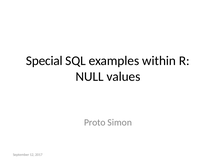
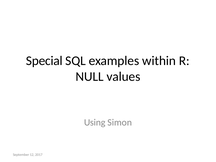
Proto: Proto -> Using (95, 122)
